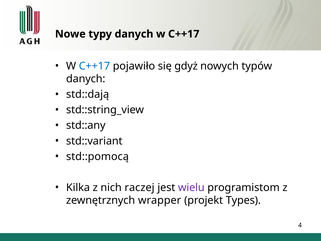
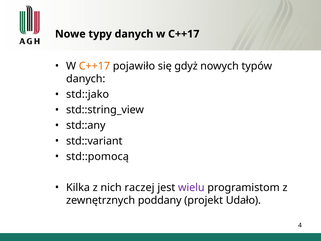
C++17 colour: blue -> orange (94, 66)
std::dają: std::dają -> std::jako (88, 94)
wrapper: wrapper -> poddany (160, 200)
Types: Types -> Udało (243, 200)
